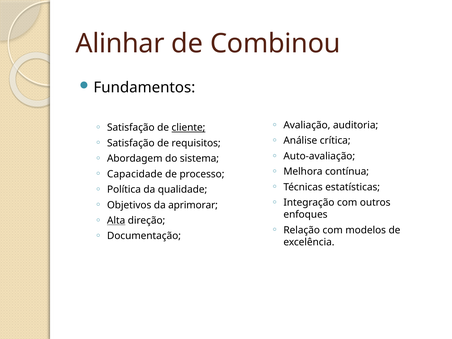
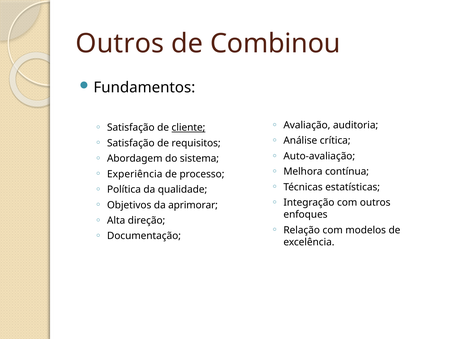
Alinhar: Alinhar -> Outros (120, 44)
Capacidade: Capacidade -> Experiência (135, 174)
Alta underline: present -> none (116, 221)
